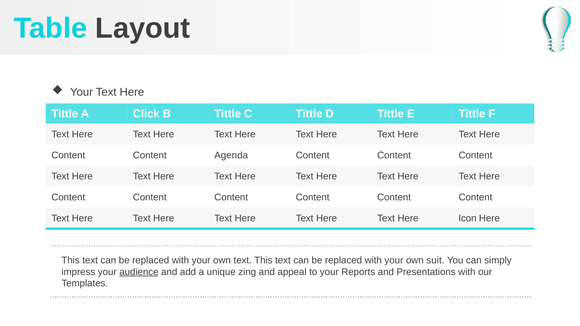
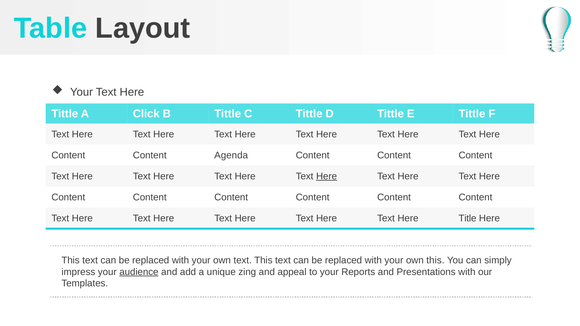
Here underline: none -> present (327, 176)
Icon: Icon -> Title (467, 218)
own suit: suit -> this (435, 260)
